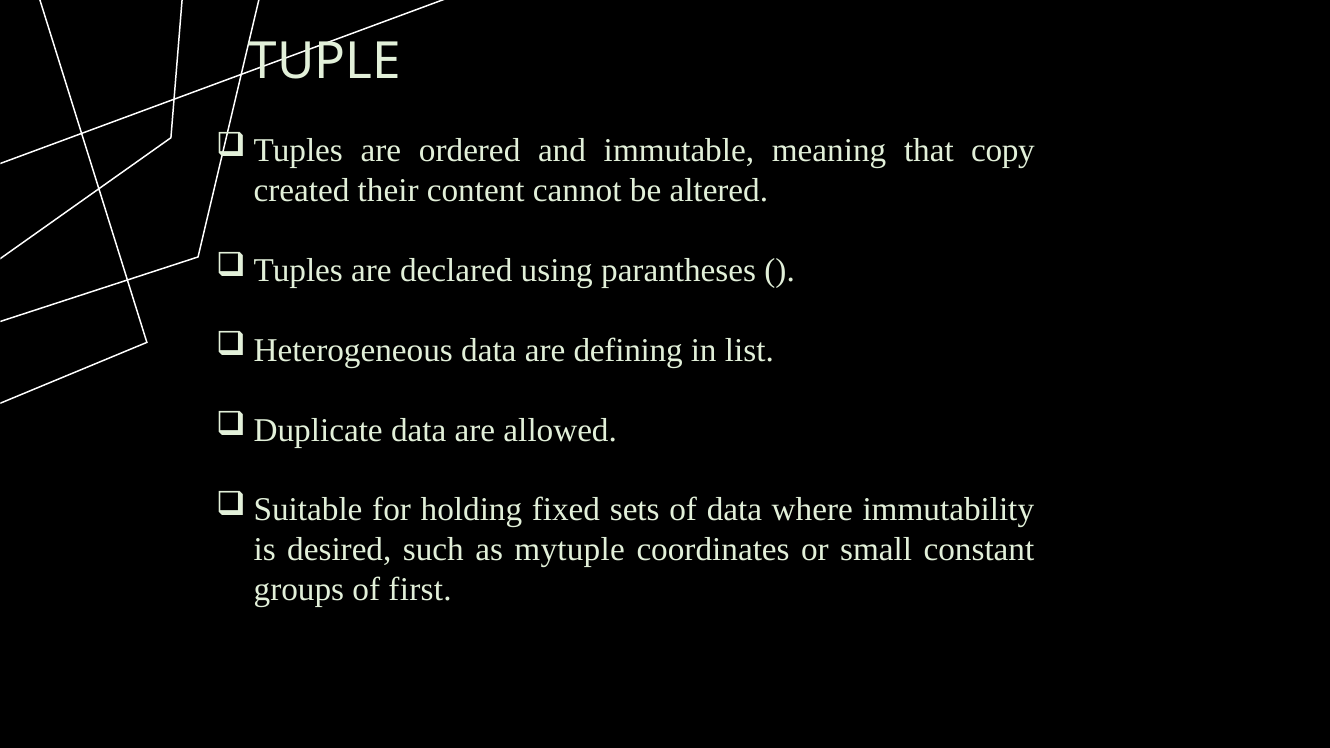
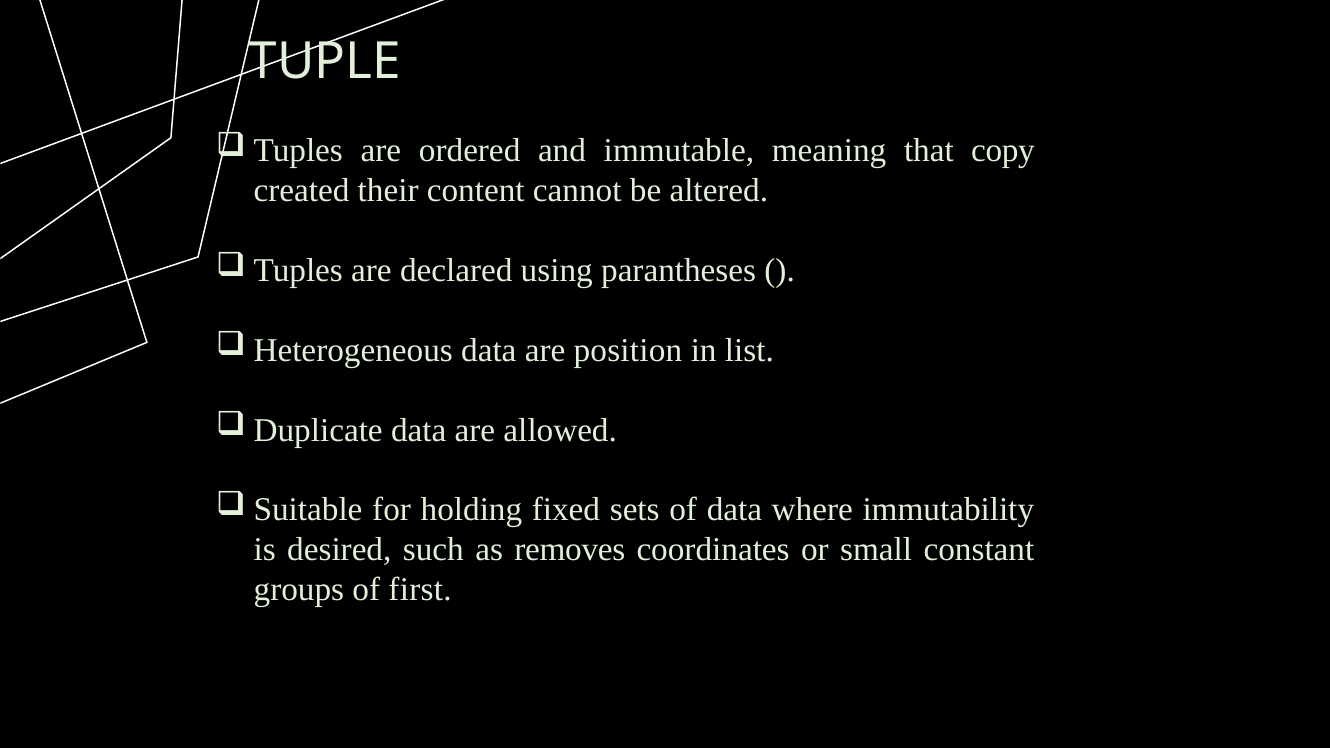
defining: defining -> position (628, 350)
mytuple: mytuple -> removes (570, 550)
